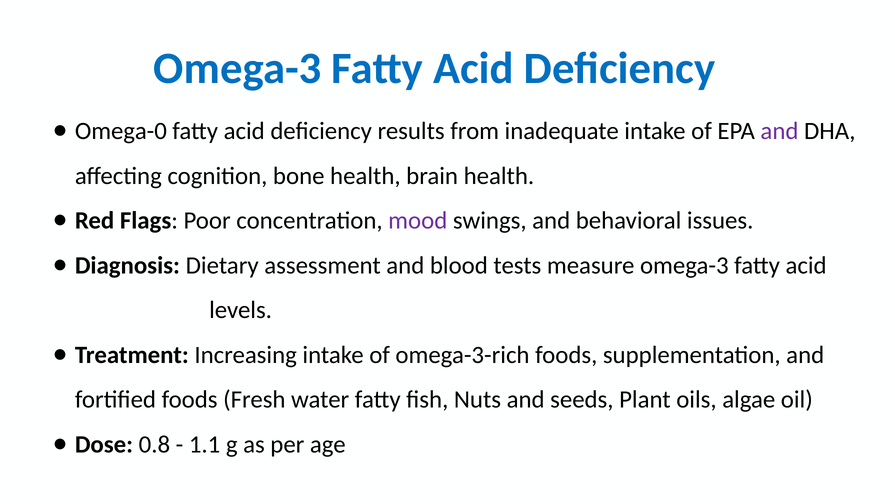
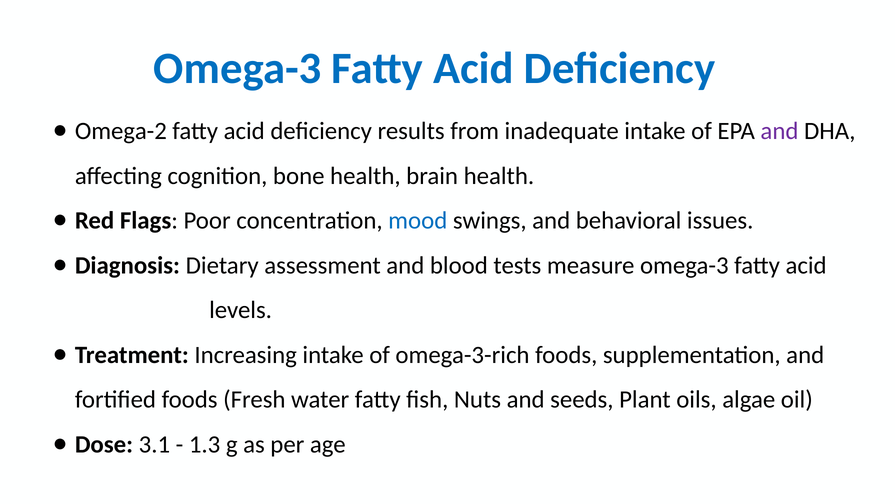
Omega-0: Omega-0 -> Omega-2 (121, 131)
mood colour: purple -> blue (418, 220)
0.8: 0.8 -> 3.1 (154, 444)
1.1: 1.1 -> 1.3 (205, 444)
